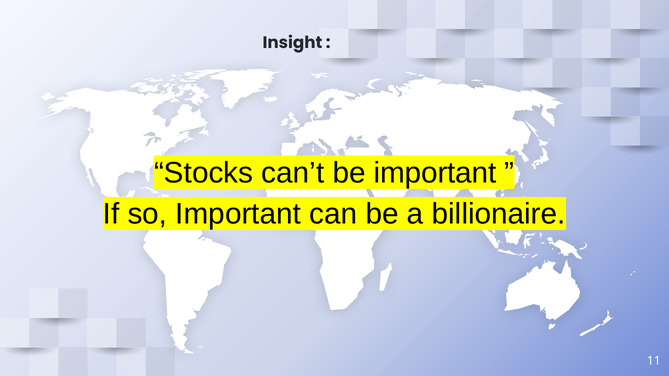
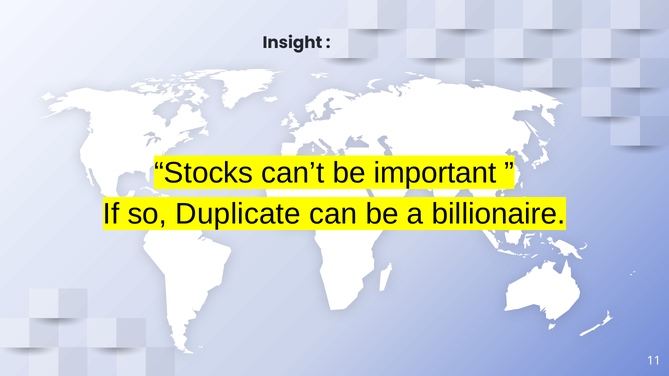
so Important: Important -> Duplicate (238, 214)
